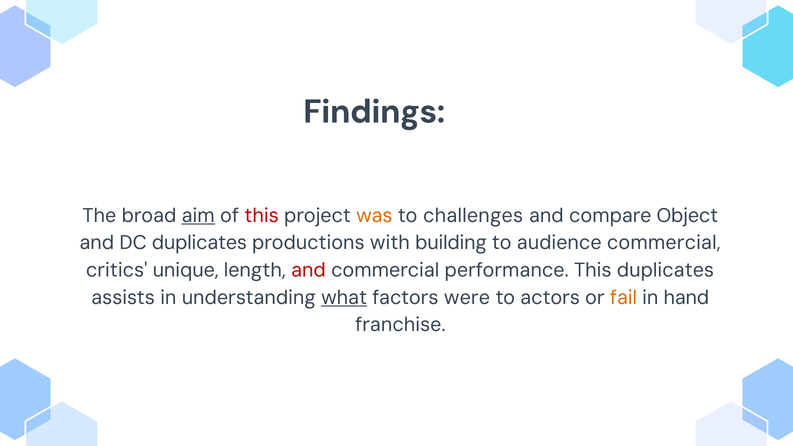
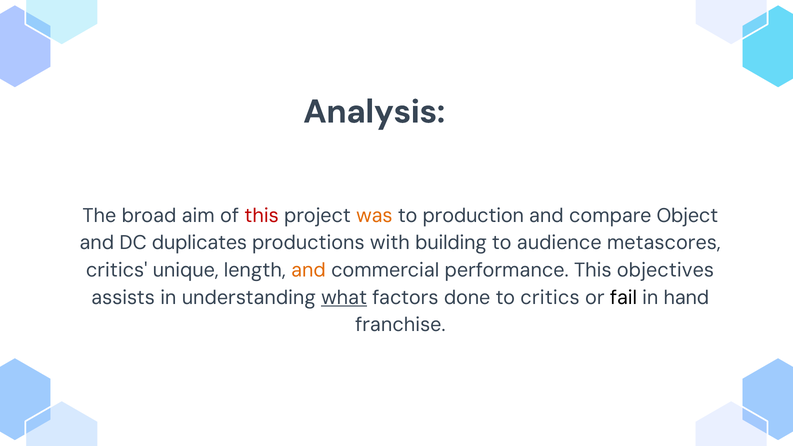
Findings: Findings -> Analysis (374, 112)
aim underline: present -> none (198, 216)
challenges: challenges -> production (473, 216)
audience commercial: commercial -> metascores (664, 243)
and colour: red -> orange (308, 270)
This duplicates: duplicates -> objectives (665, 270)
were: were -> done (467, 298)
to actors: actors -> critics (550, 298)
fail colour: orange -> black (623, 298)
